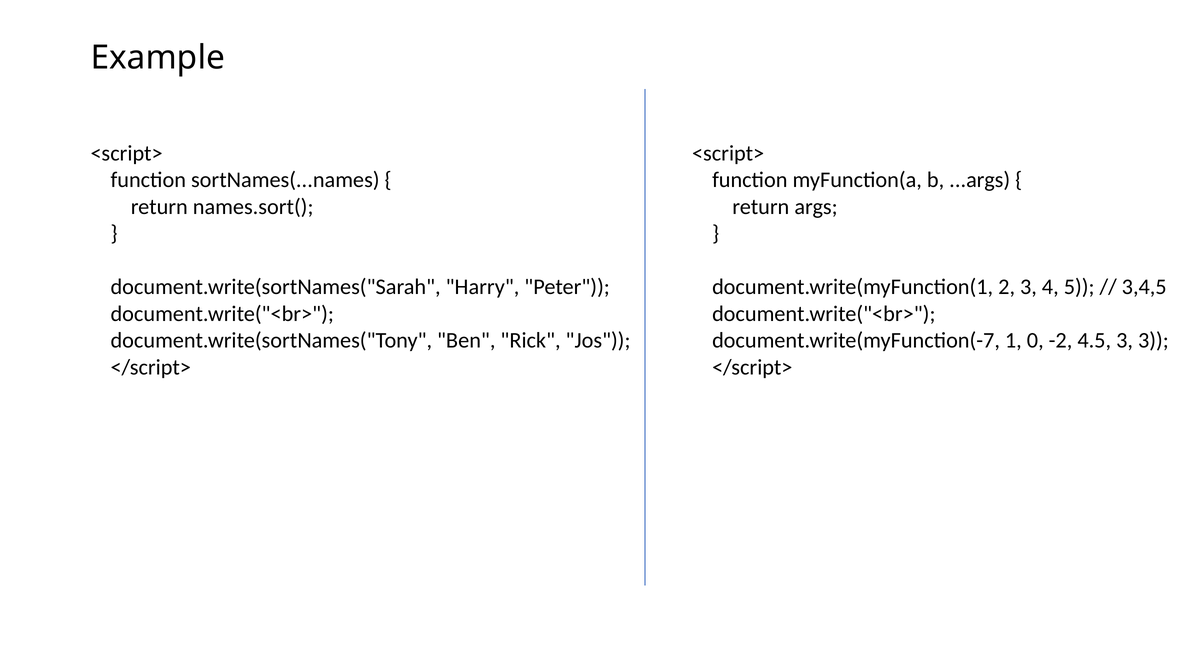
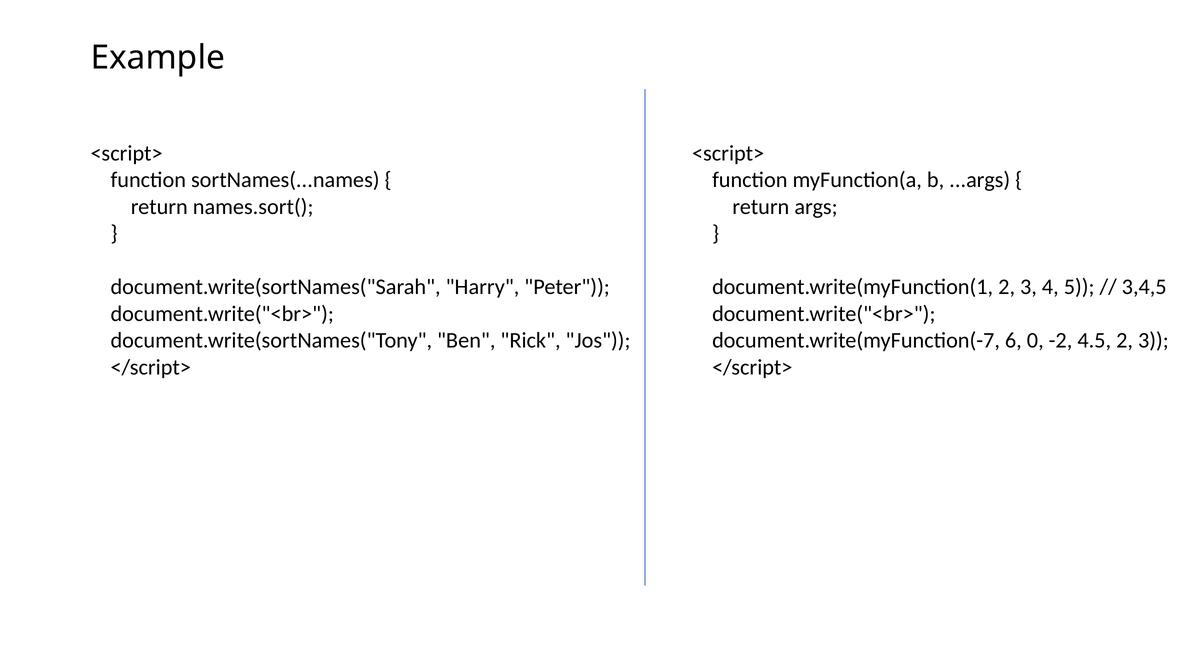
1: 1 -> 6 (1013, 340)
4.5 3: 3 -> 2 (1125, 340)
